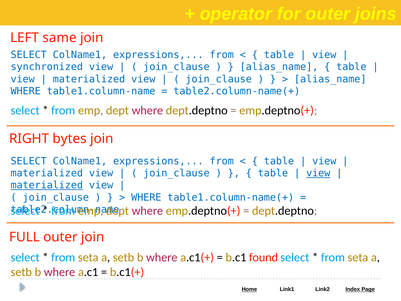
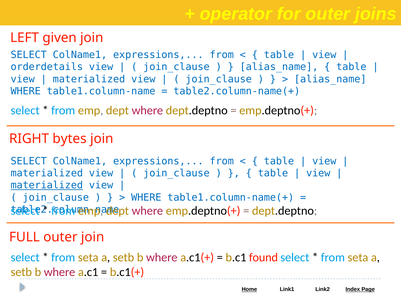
same: same -> given (60, 38)
synchronized: synchronized -> orderdetails (47, 67)
view underline: present -> none (318, 173)
